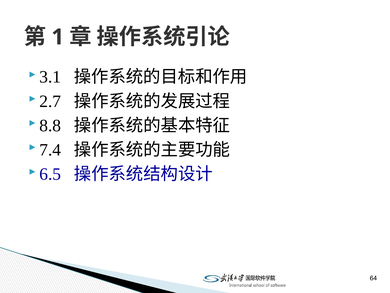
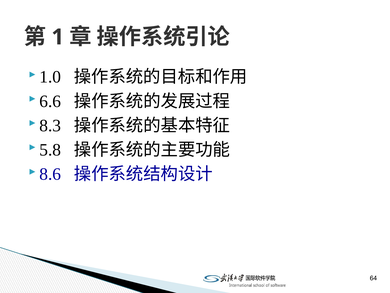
3.1: 3.1 -> 1.0 (50, 77)
2.7: 2.7 -> 6.6 (50, 101)
8.8: 8.8 -> 8.3 (50, 125)
7.4: 7.4 -> 5.8 (50, 150)
6.5: 6.5 -> 8.6 (50, 174)
